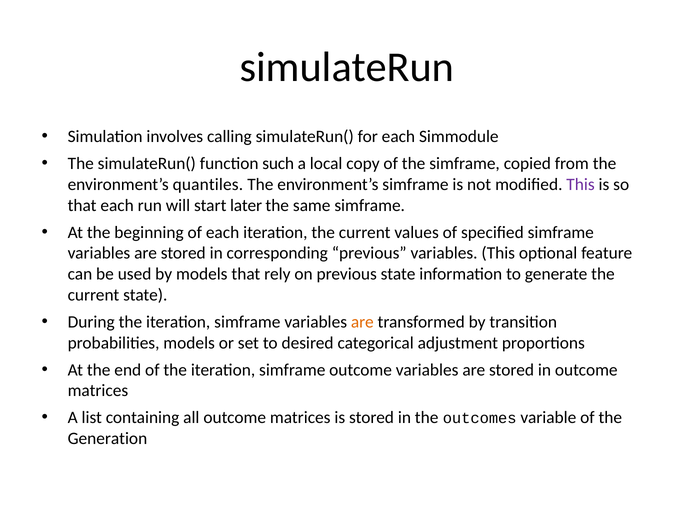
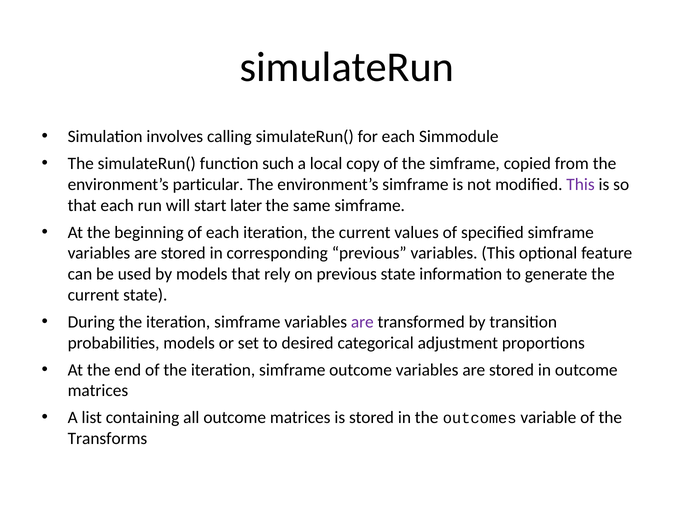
quantiles: quantiles -> particular (208, 184)
are colour: orange -> purple (362, 322)
Generation: Generation -> Transforms (107, 438)
